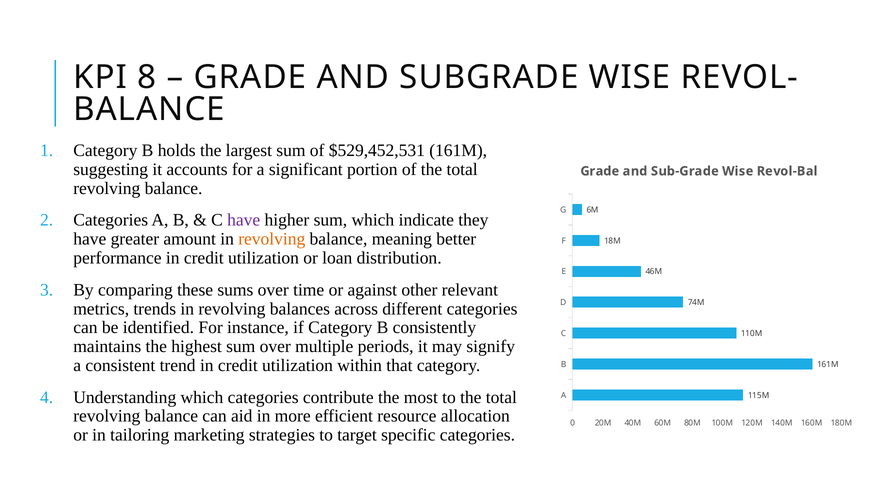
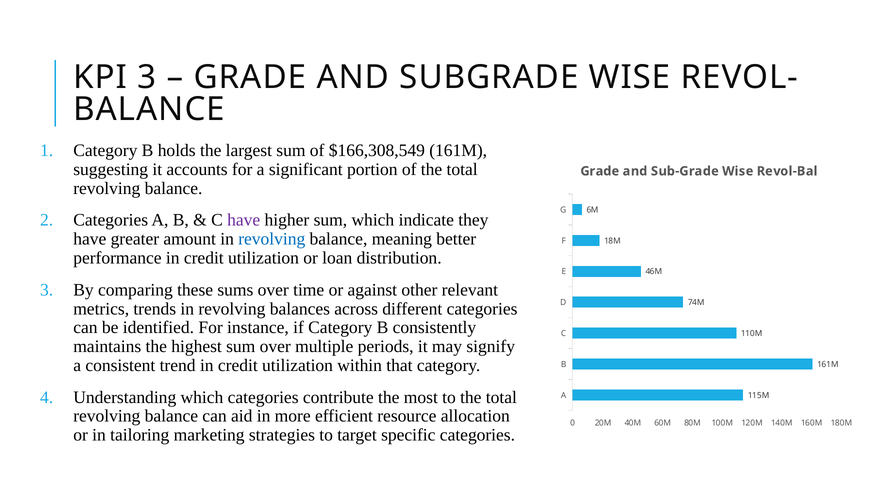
KPI 8: 8 -> 3 (147, 78)
$529,452,531: $529,452,531 -> $166,308,549 (377, 151)
revolving colour: orange -> blue (272, 239)
